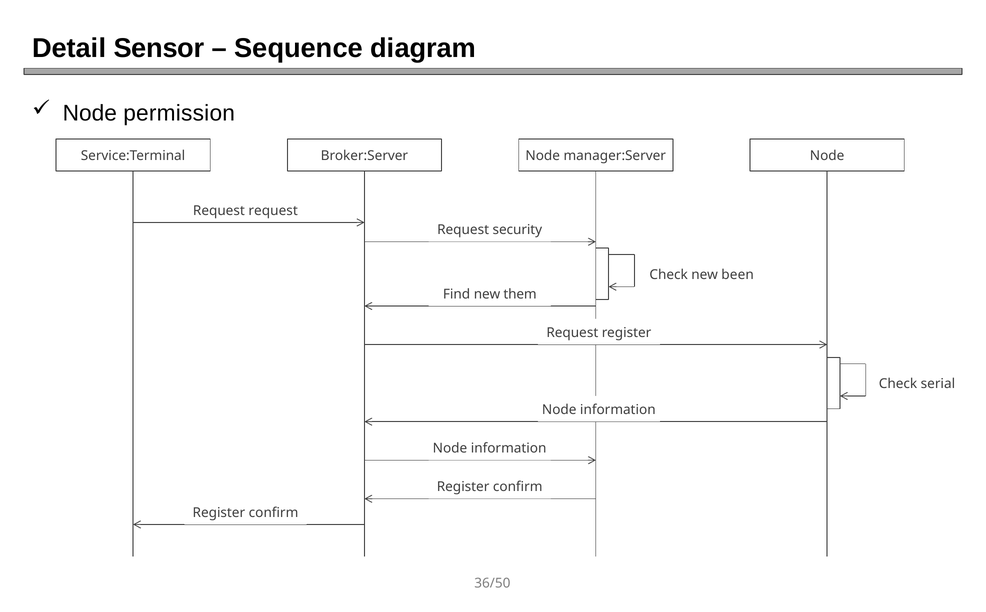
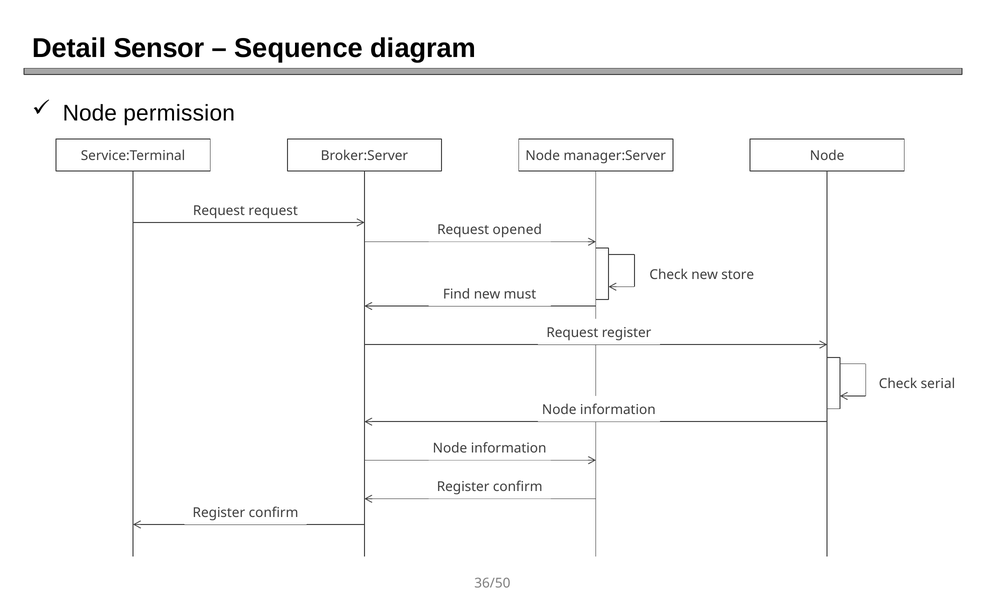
security: security -> opened (517, 230)
been: been -> store (738, 275)
them: them -> must (520, 294)
